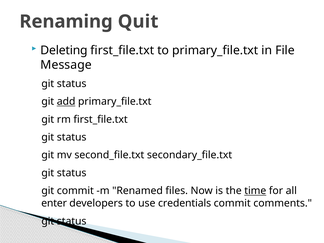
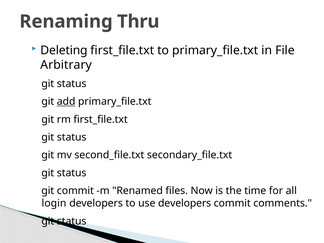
Quit: Quit -> Thru (138, 22)
Message: Message -> Arbitrary (66, 65)
time underline: present -> none (255, 191)
enter: enter -> login (54, 203)
use credentials: credentials -> developers (185, 203)
